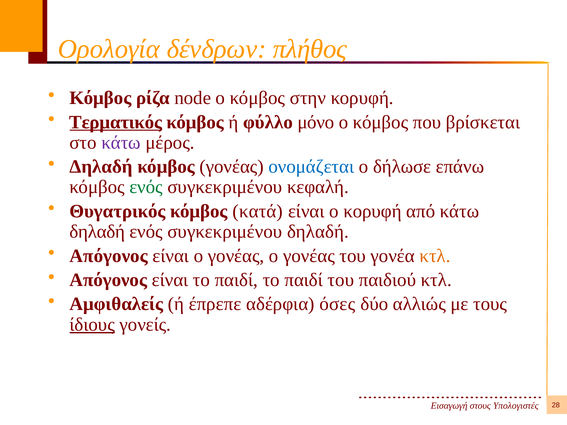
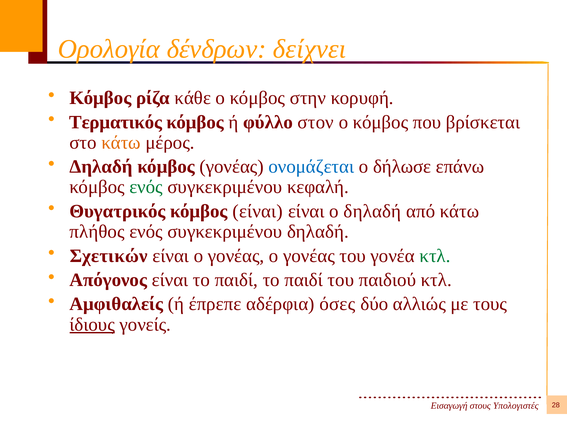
πλήθος: πλήθος -> δείχνει (310, 49)
node: node -> κάθε (193, 98)
Τερματικός underline: present -> none (116, 122)
μόνο: μόνο -> στον (316, 122)
κάτω colour: purple -> orange (121, 143)
κόμβος κατά: κατά -> είναι (258, 211)
ο κορυφή: κορυφή -> δηλαδή (372, 211)
δηλαδή: δηλαδή -> πλήθος (97, 232)
Απόγονος: Απόγονος -> Σχετικών (109, 256)
κτλ colour: orange -> green (435, 256)
